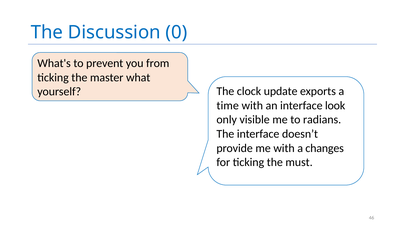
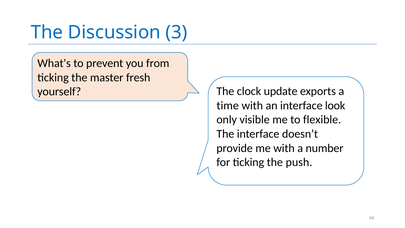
0: 0 -> 3 (176, 32)
what: what -> fresh (138, 77)
radians: radians -> flexible (322, 120)
changes: changes -> number (325, 148)
must: must -> push (299, 162)
